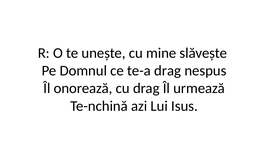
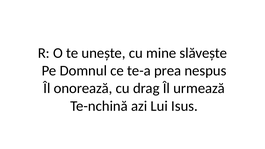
te-a drag: drag -> prea (168, 71)
